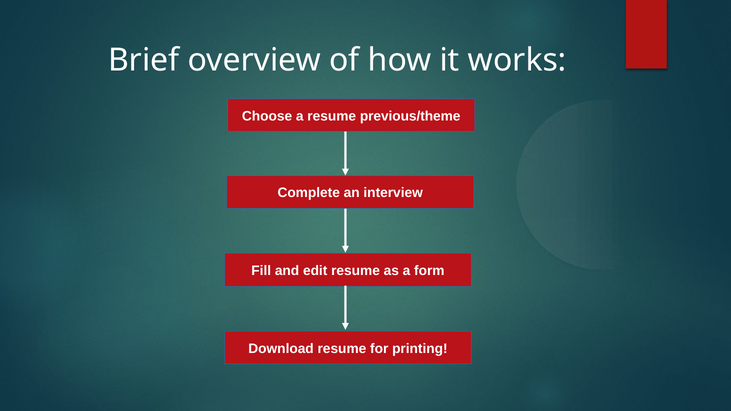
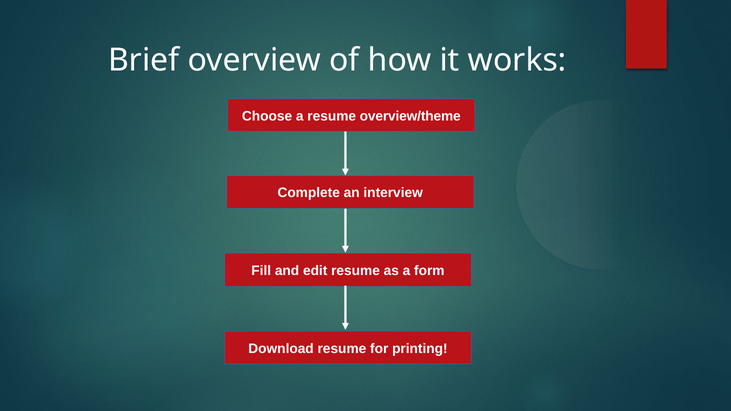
previous/theme: previous/theme -> overview/theme (410, 116)
